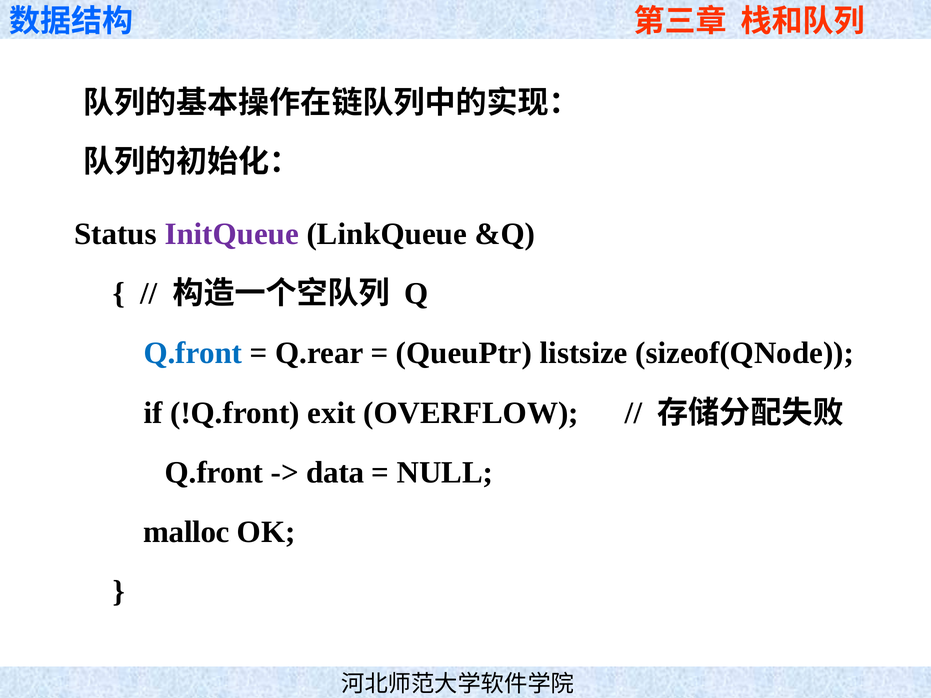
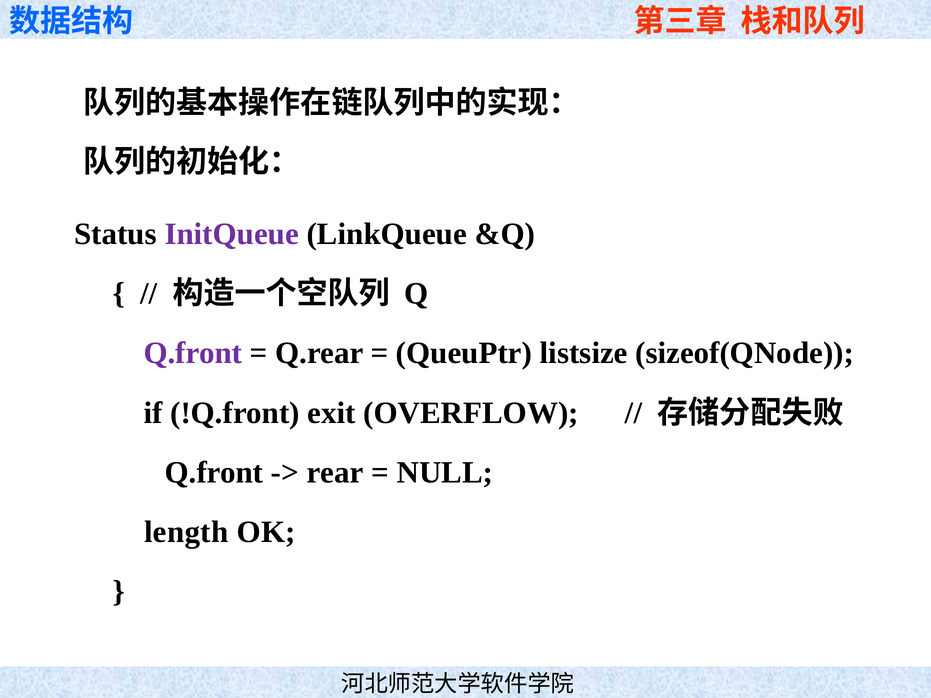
Q.front colour: blue -> purple (193, 353)
data: data -> rear (335, 472)
malloc: malloc -> length (186, 532)
